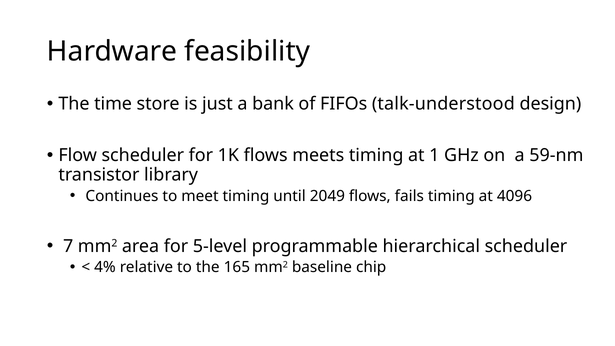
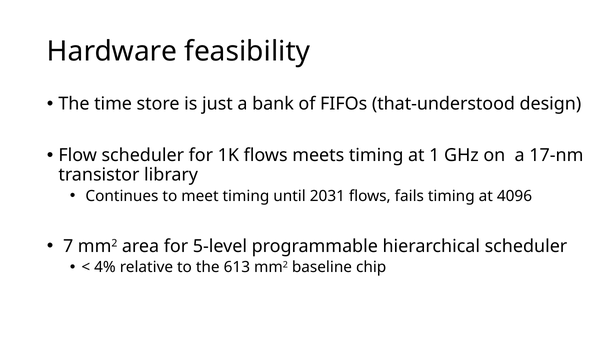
talk-understood: talk-understood -> that-understood (443, 104)
59-nm: 59-nm -> 17-nm (556, 155)
2049: 2049 -> 2031 (327, 196)
165: 165 -> 613 (237, 267)
